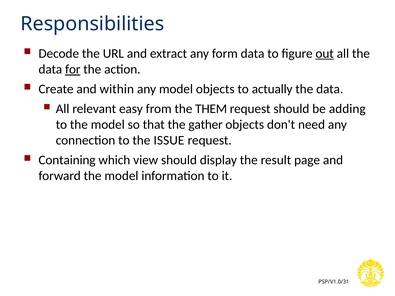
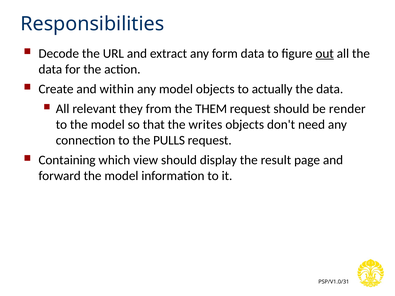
for underline: present -> none (73, 69)
easy: easy -> they (131, 109)
adding: adding -> render (347, 109)
gather: gather -> writes (205, 125)
ISSUE: ISSUE -> PULLS (169, 140)
